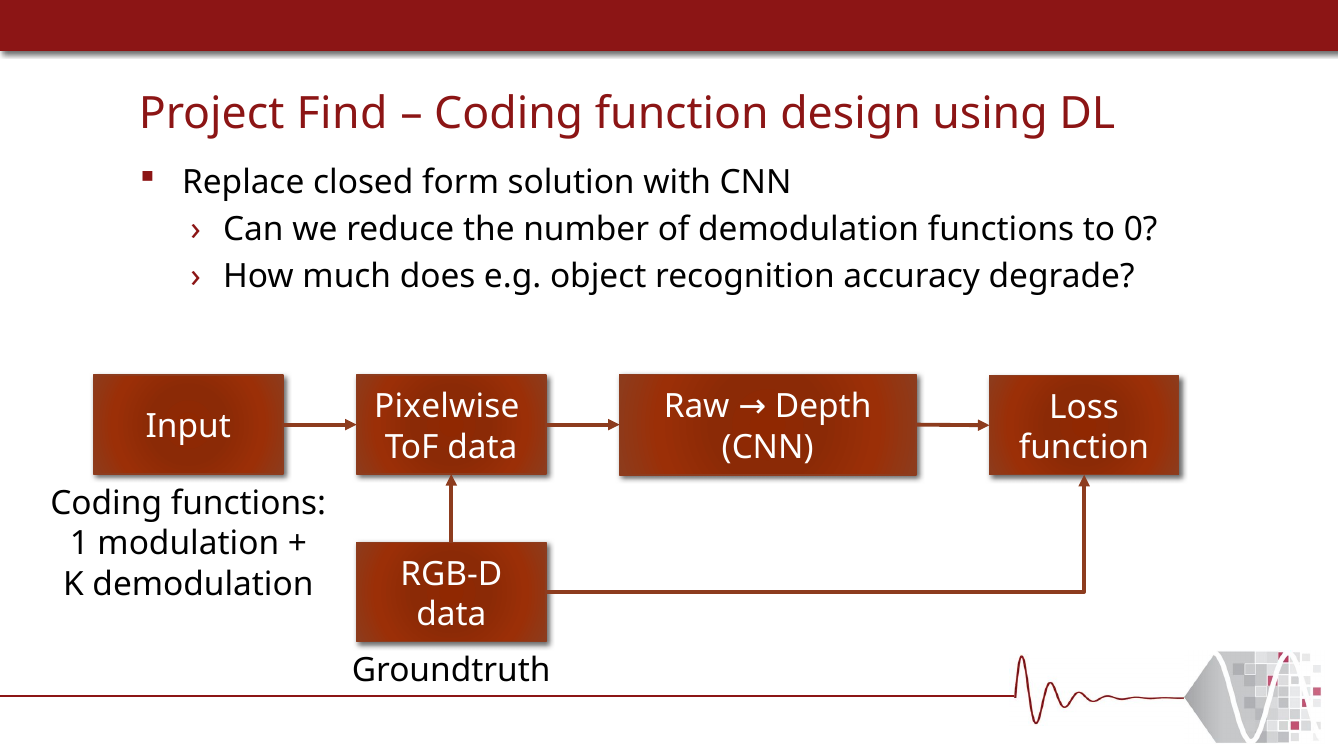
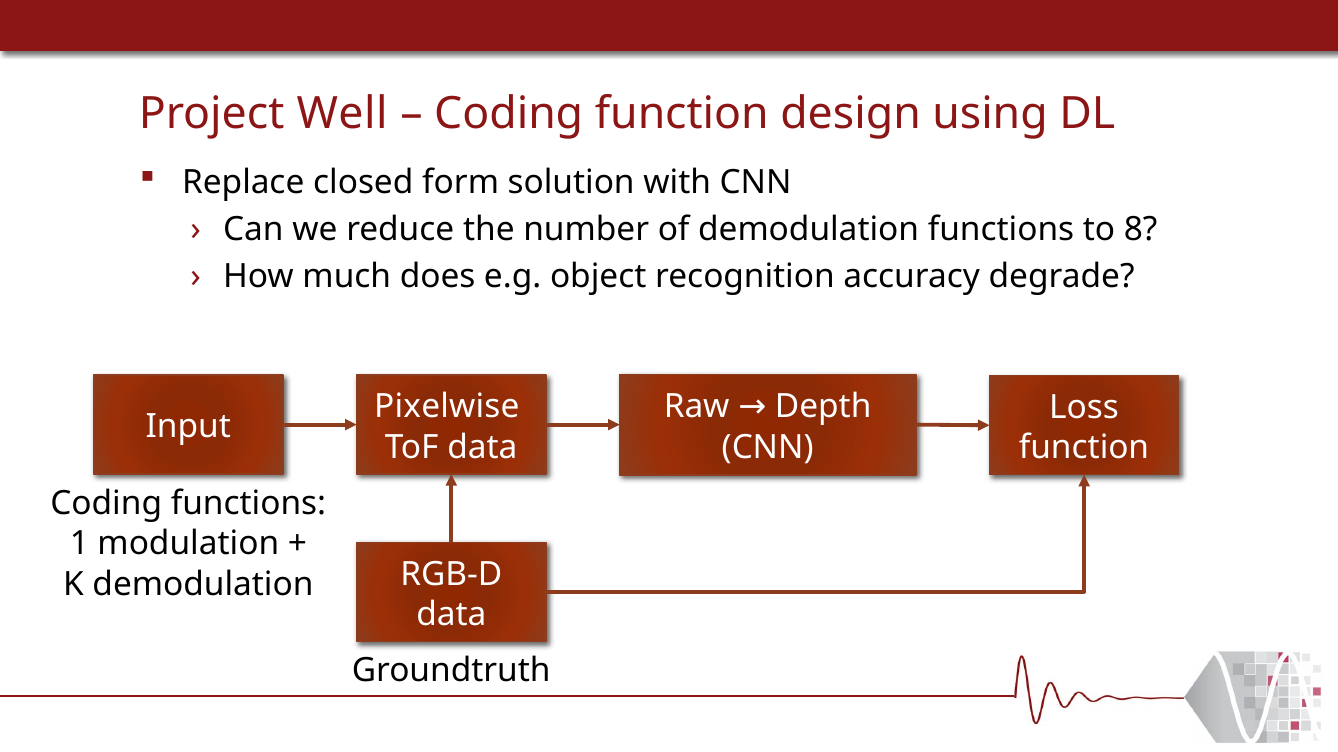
Find: Find -> Well (342, 114)
0: 0 -> 8 (1141, 230)
